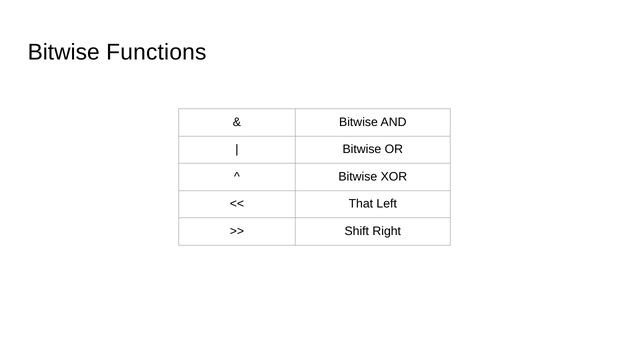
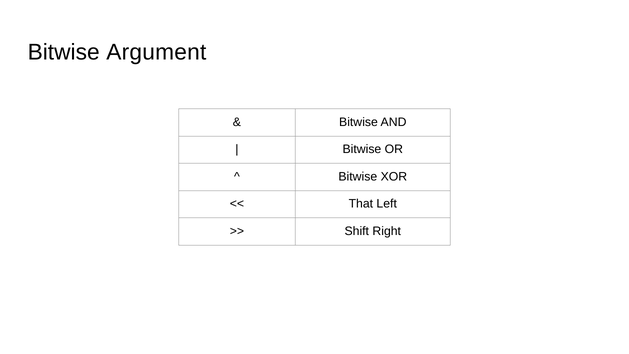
Functions: Functions -> Argument (156, 52)
